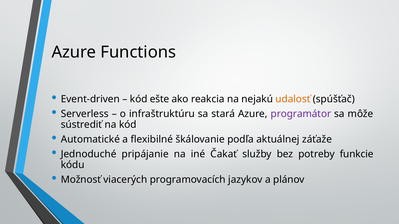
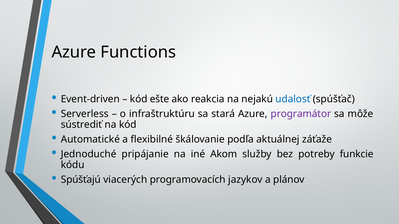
udalosť colour: orange -> blue (293, 99)
Čakať: Čakať -> Akom (224, 154)
Možnosť: Možnosť -> Spúšťajú (81, 180)
